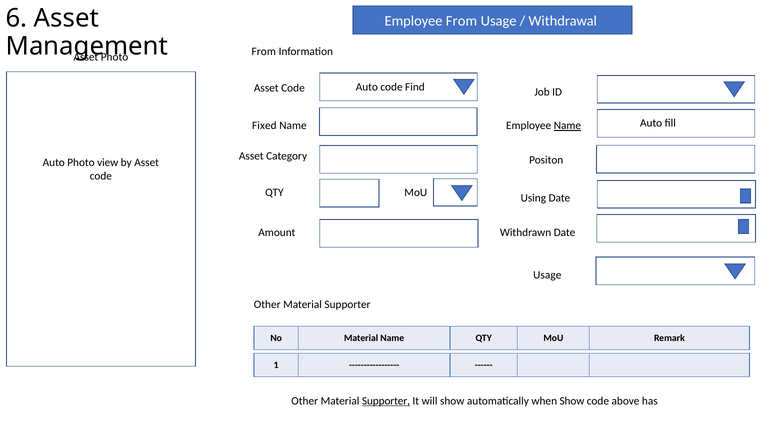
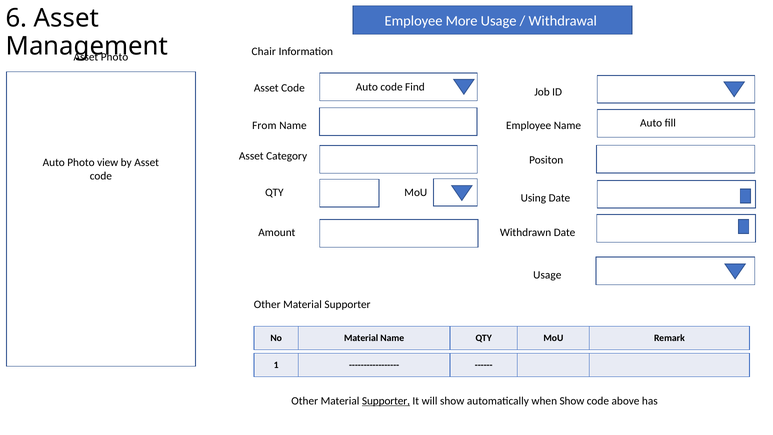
Employee From: From -> More (462, 21)
From: From -> Chair (264, 52)
Fixed: Fixed -> From (264, 125)
Name underline: present -> none (567, 126)
